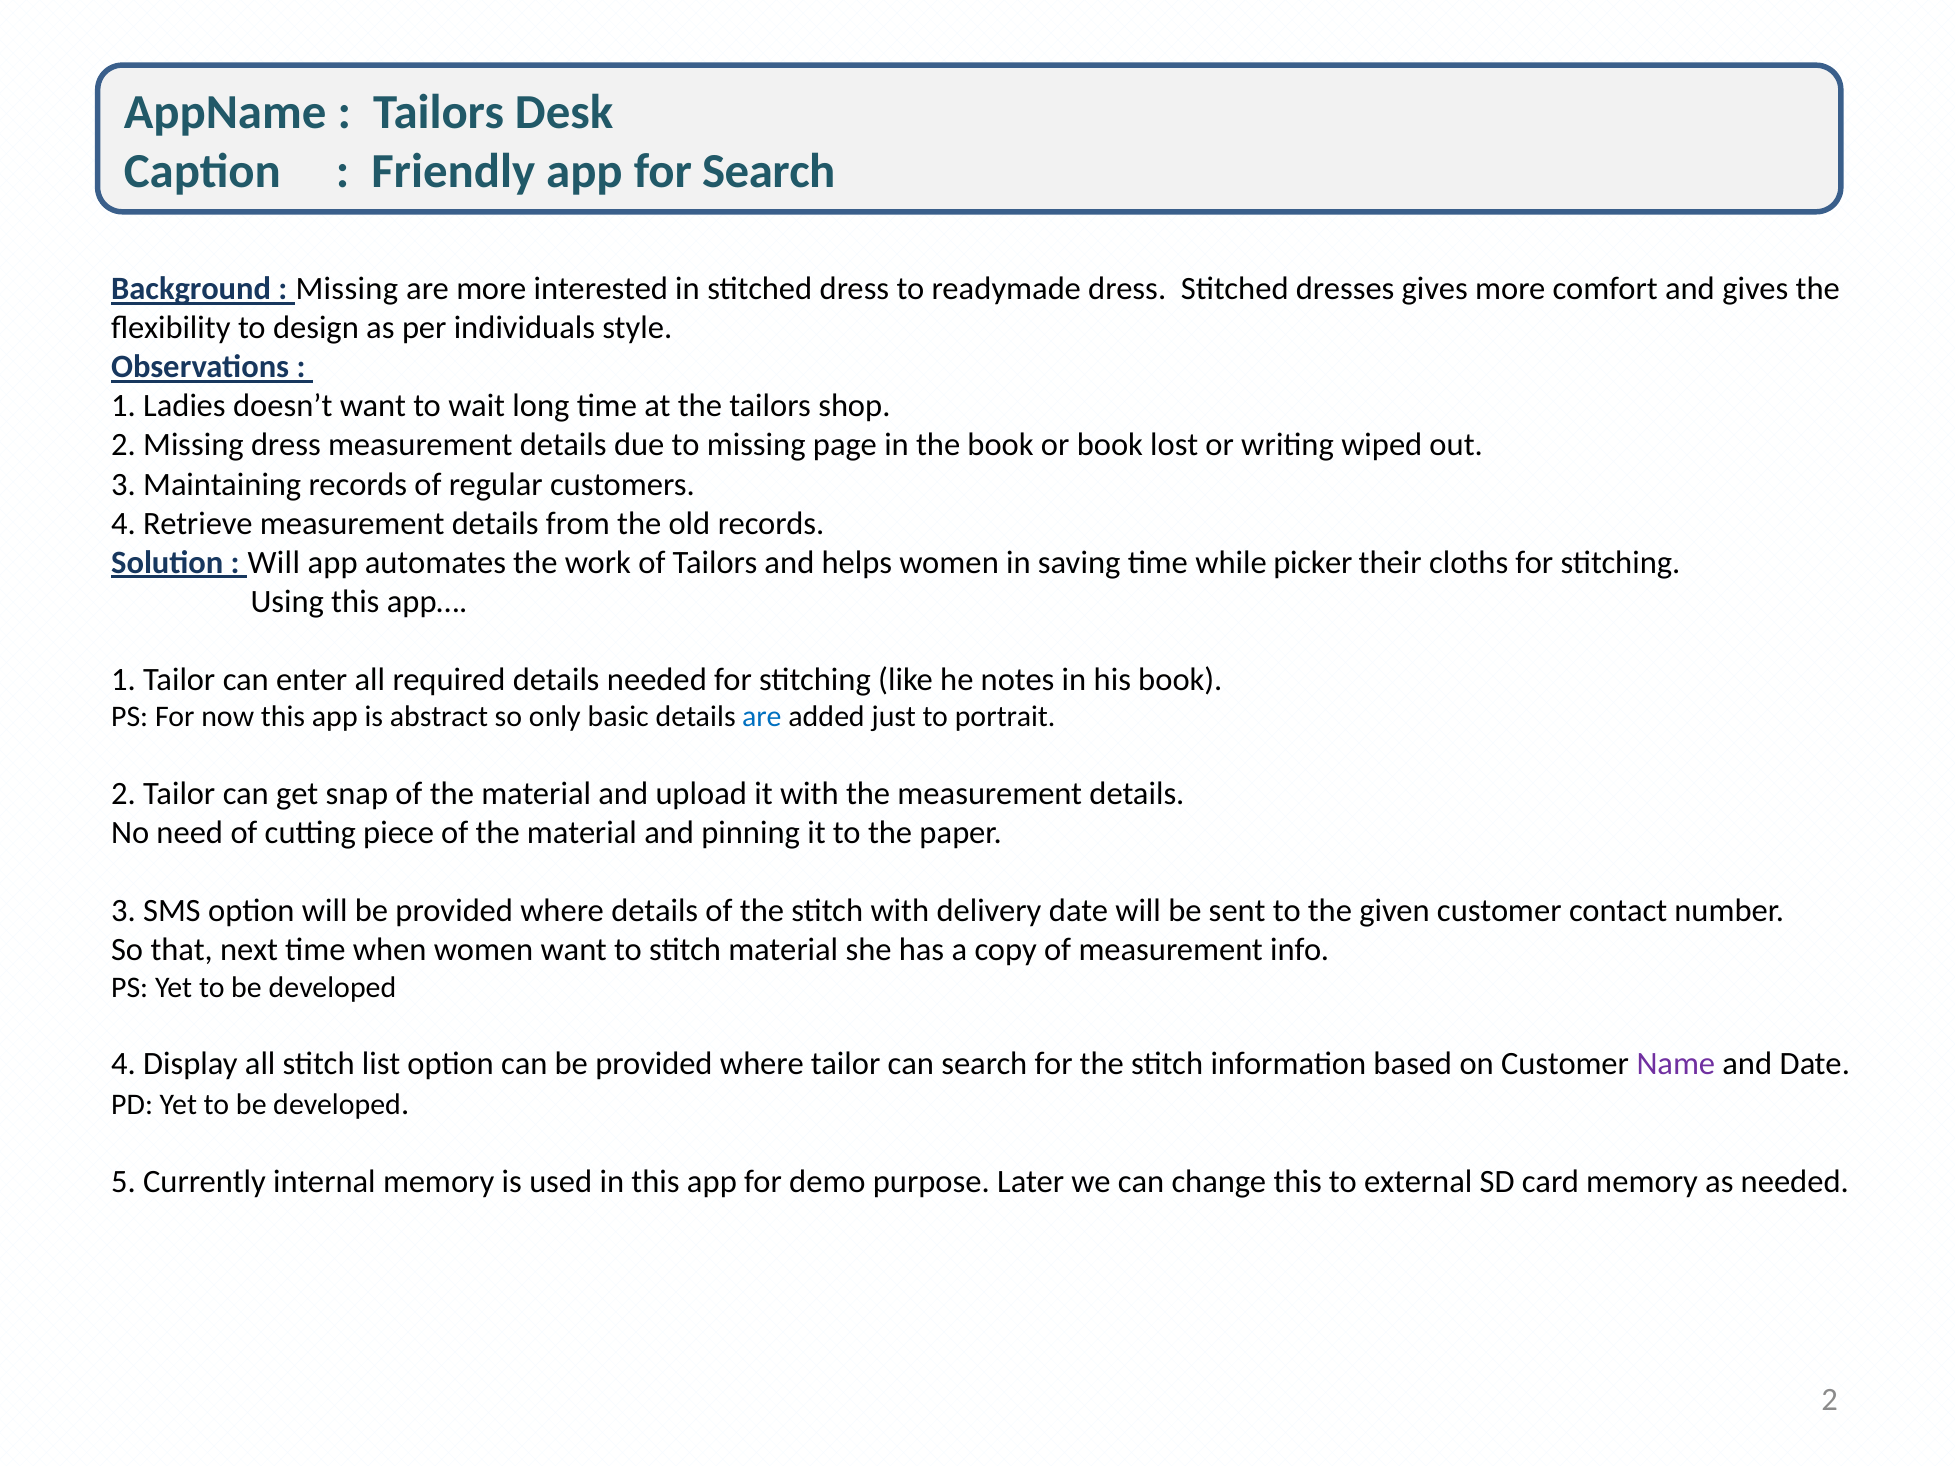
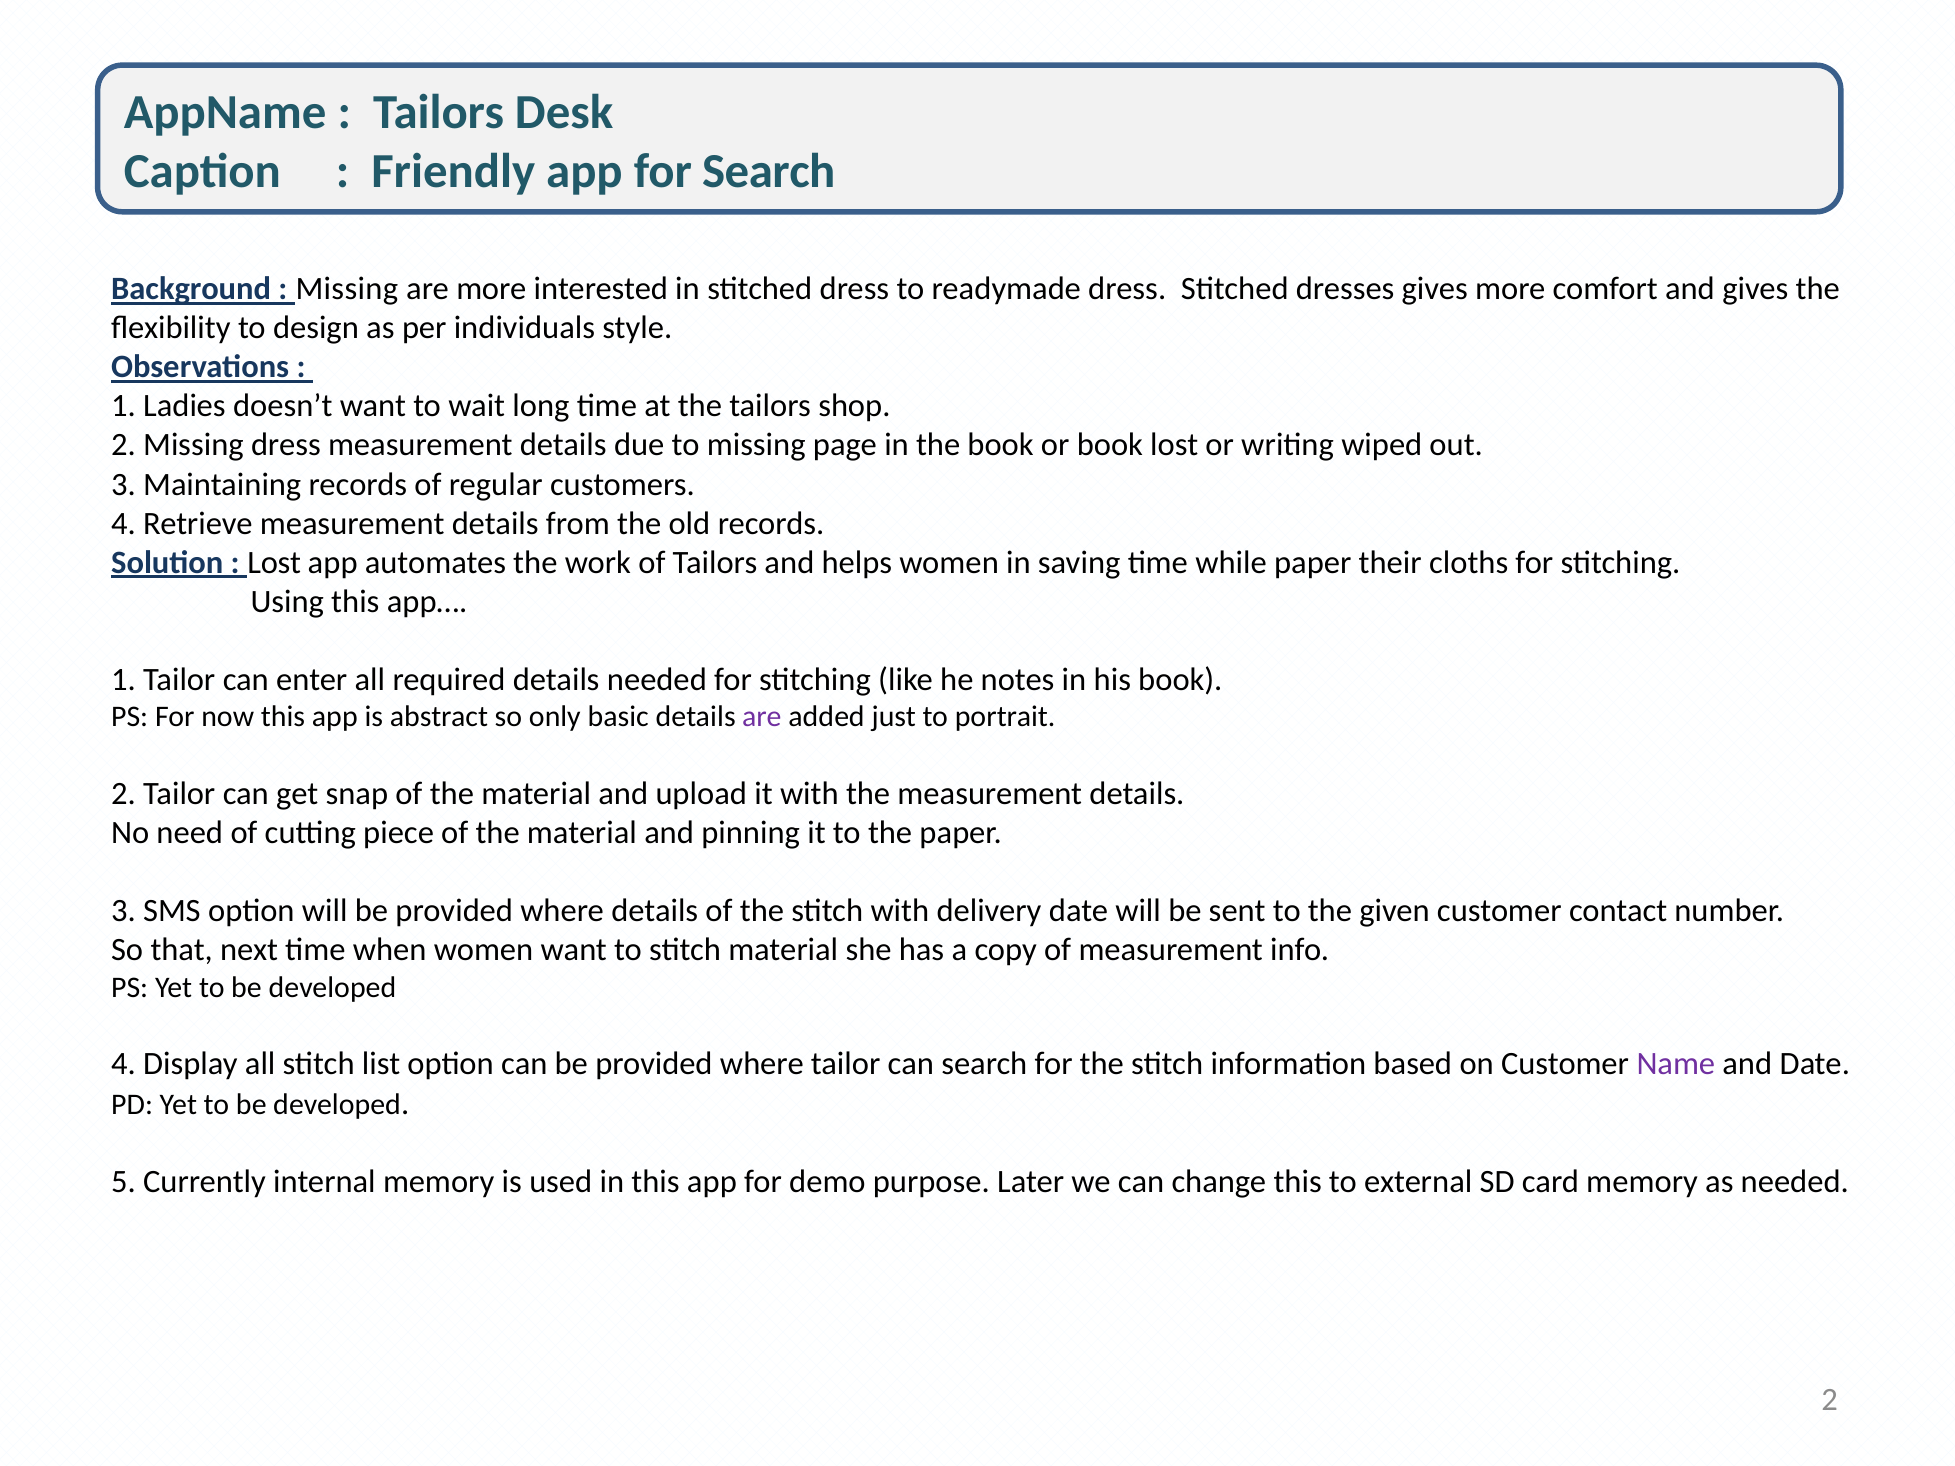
Will: Will -> Lost (274, 563)
while picker: picker -> paper (1313, 563)
are colour: blue -> purple (762, 717)
